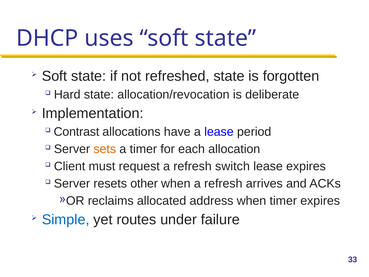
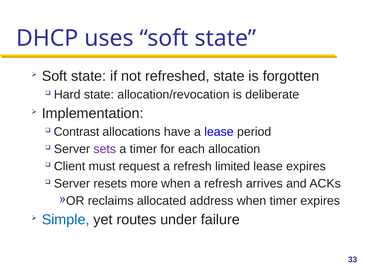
sets colour: orange -> purple (105, 149)
switch: switch -> limited (233, 166)
other: other -> more (144, 183)
